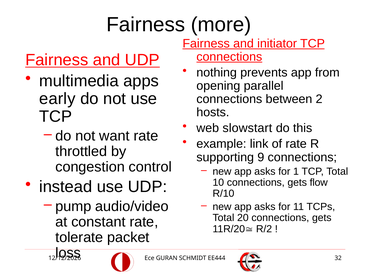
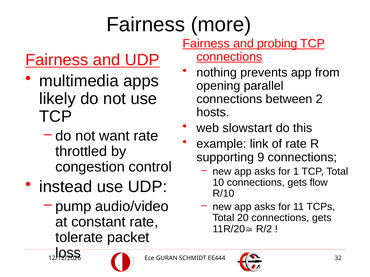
initiator: initiator -> probing (277, 44)
early: early -> likely (57, 99)
